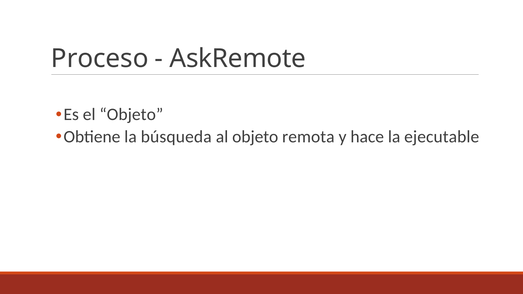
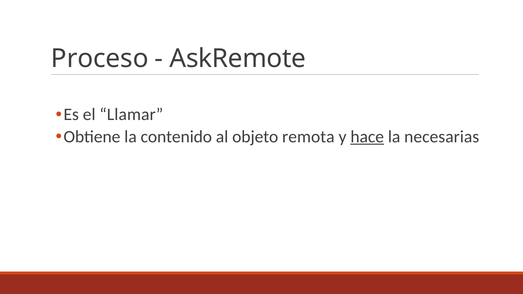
el Objeto: Objeto -> Llamar (131, 115)
búsqueda: búsqueda -> contenido (176, 137)
hace underline: none -> present (367, 137)
ejecutable: ejecutable -> necesarias (442, 137)
